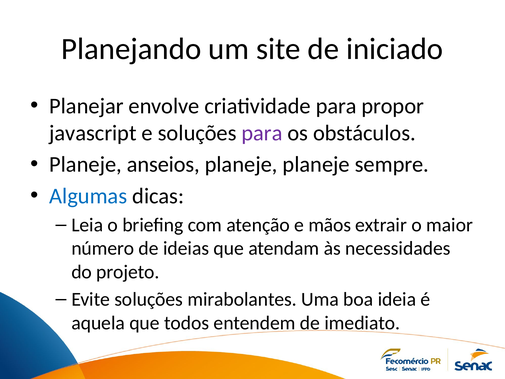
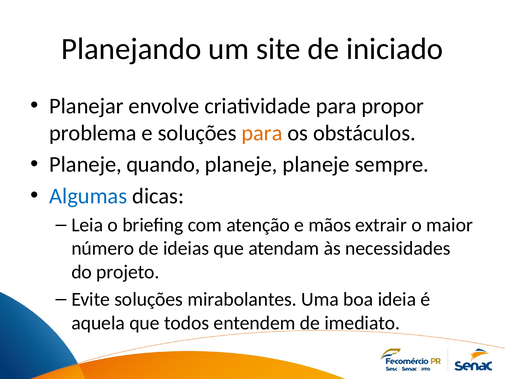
javascript: javascript -> problema (93, 133)
para colour: purple -> orange (262, 133)
anseios: anseios -> quando (163, 164)
